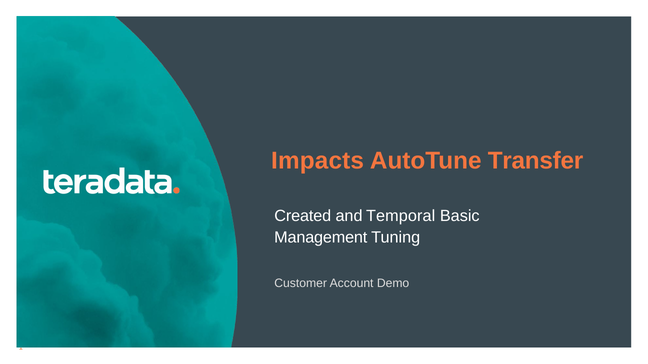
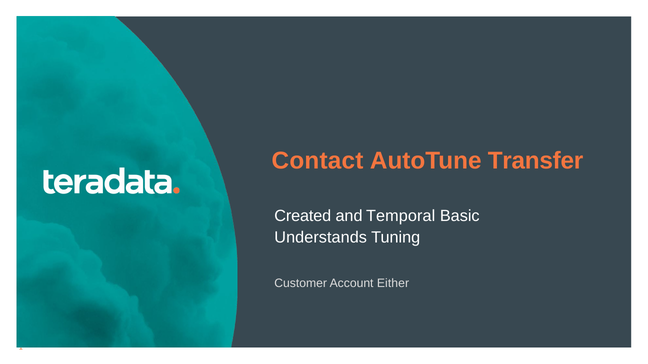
Impacts: Impacts -> Contact (318, 161)
Management: Management -> Understands (321, 238)
Demo: Demo -> Either (393, 283)
